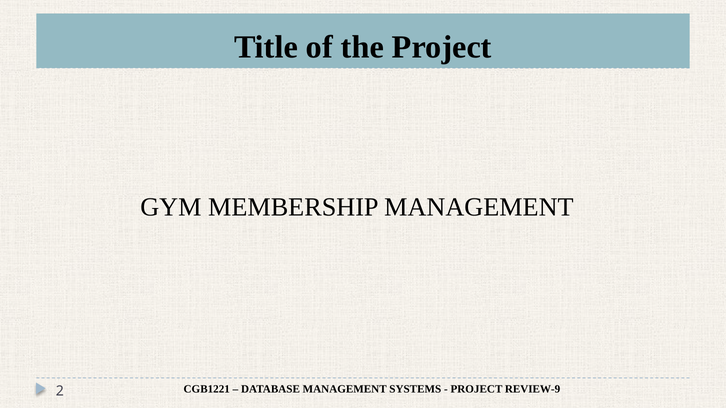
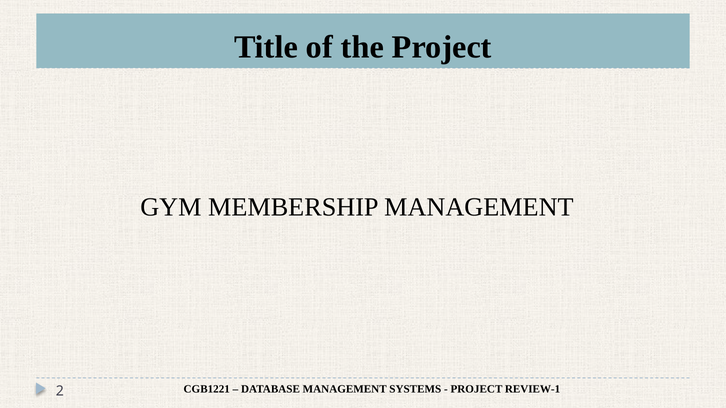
REVIEW-9: REVIEW-9 -> REVIEW-1 (533, 389)
